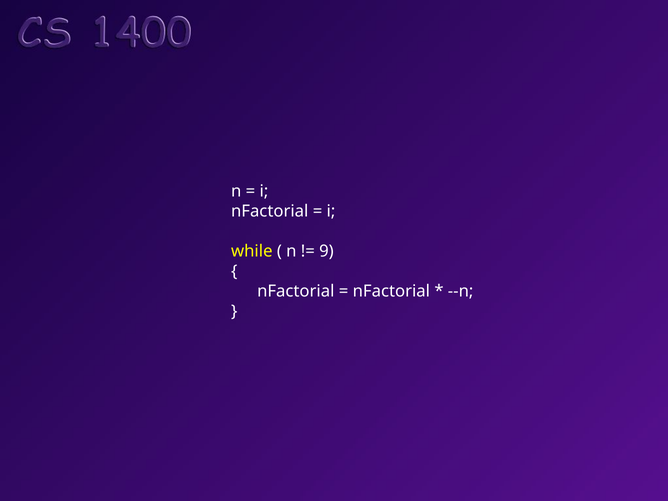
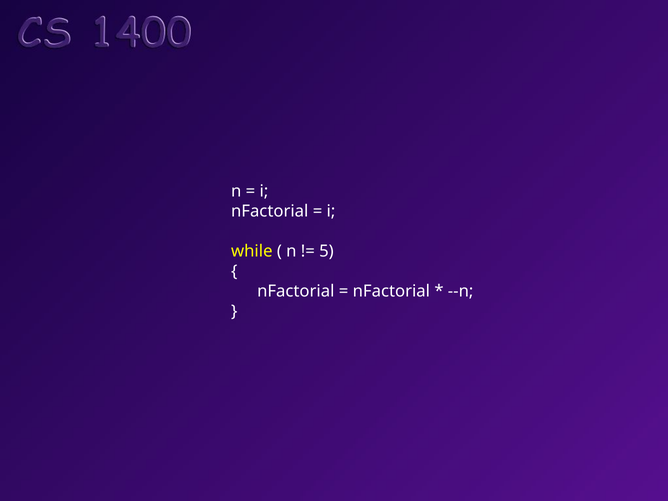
9: 9 -> 5 (326, 251)
